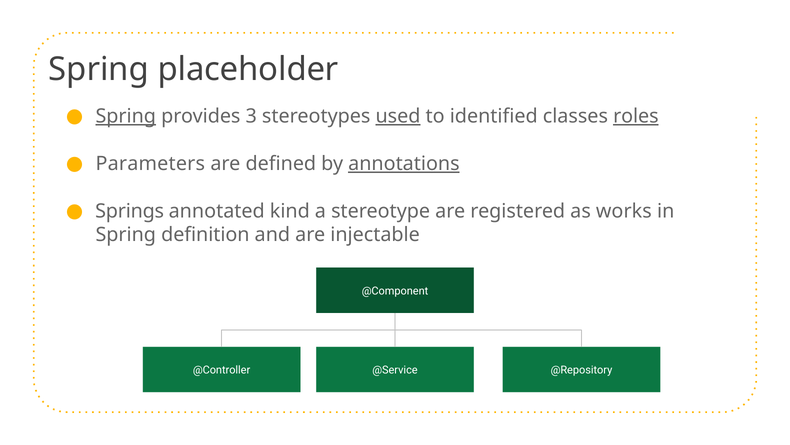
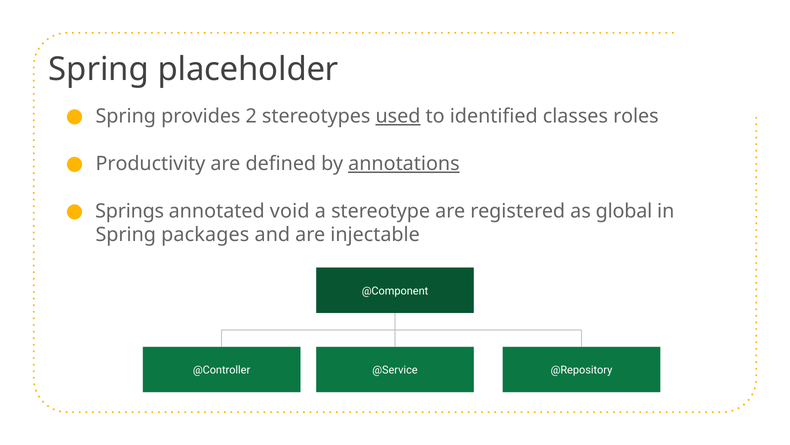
Spring underline: present -> none (126, 116)
3: 3 -> 2 (251, 116)
roles underline: present -> none (636, 116)
Parameters: Parameters -> Productivity (150, 163)
kind: kind -> void (290, 211)
works: works -> global (624, 211)
definition: definition -> packages (205, 235)
